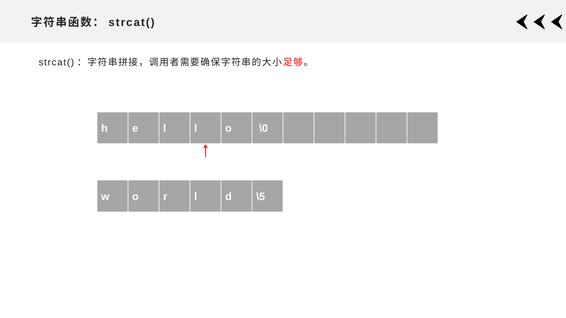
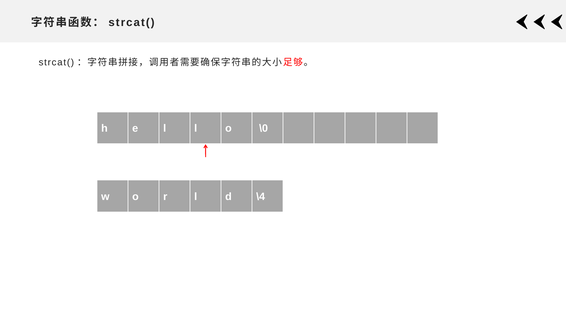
\5: \5 -> \4 (261, 197)
